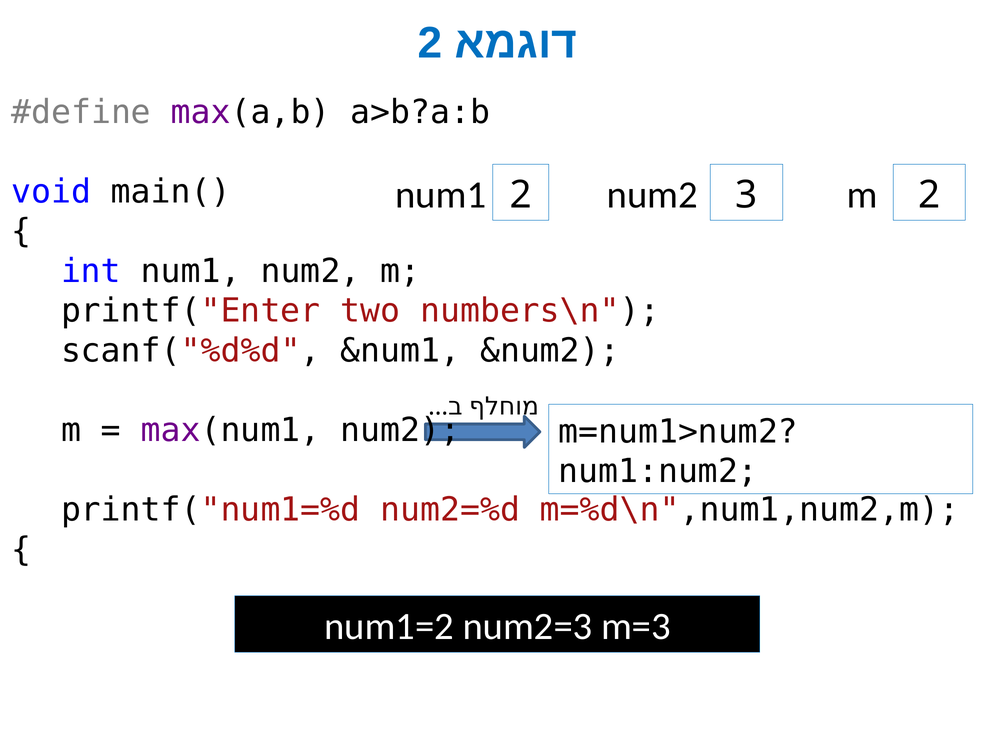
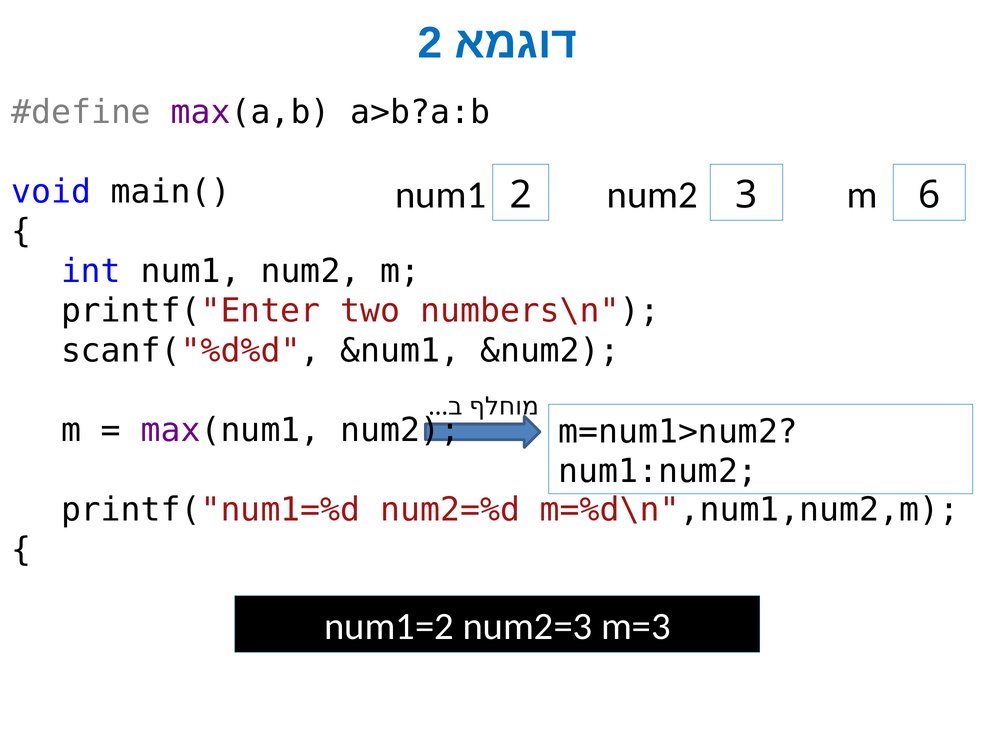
num2 2: 2 -> 6 (929, 195)
